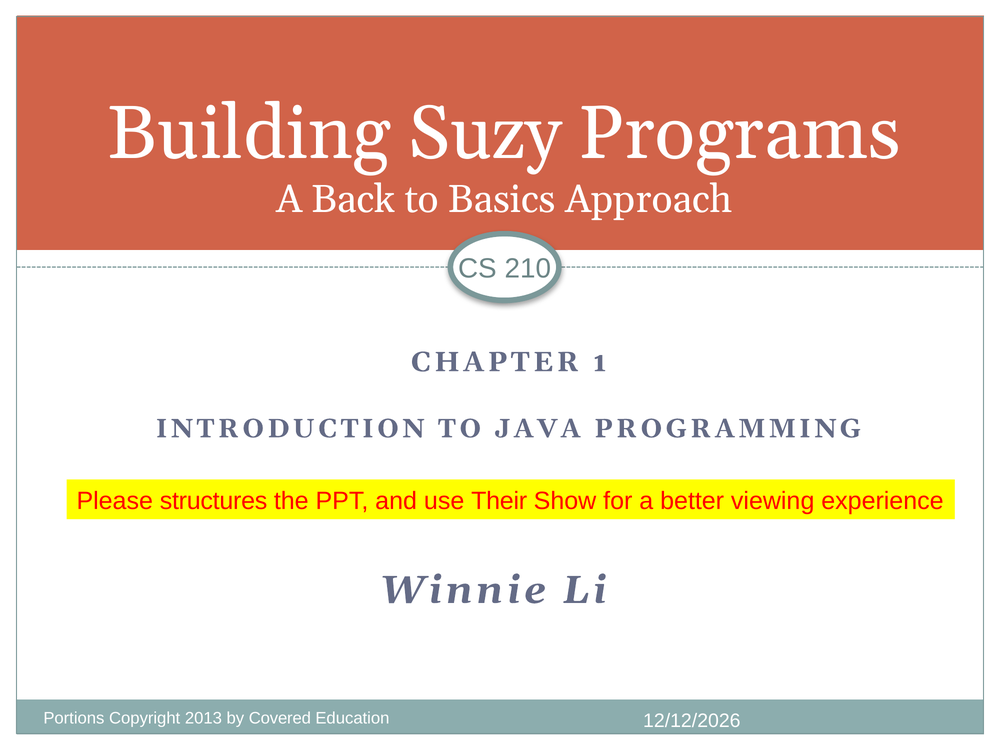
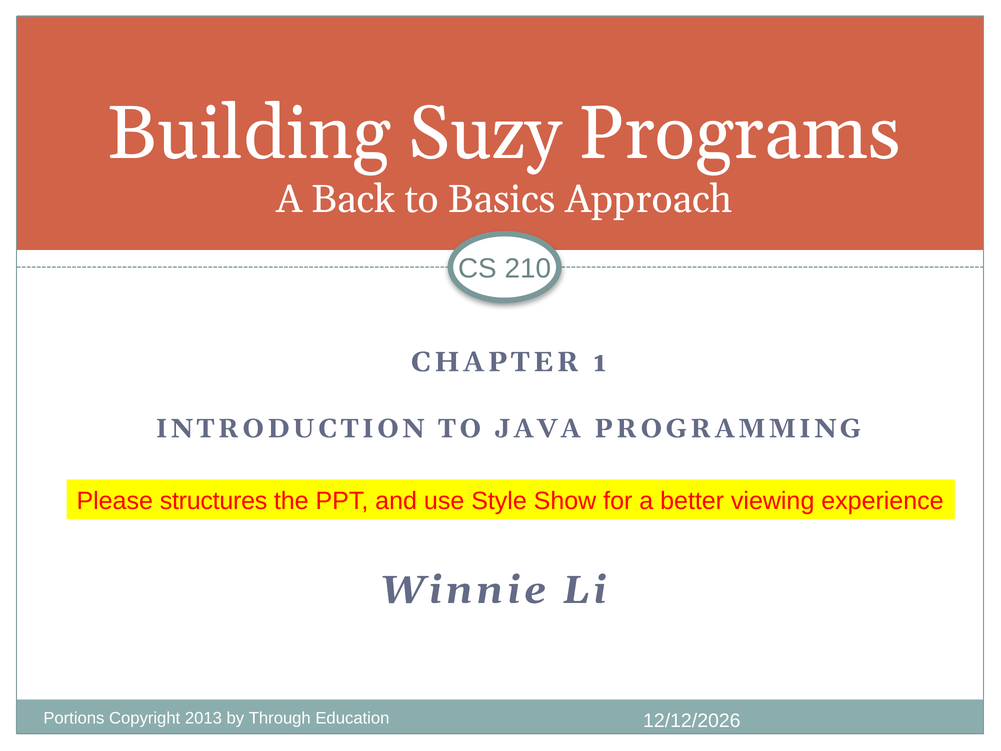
Their: Their -> Style (499, 501)
Covered: Covered -> Through (280, 718)
